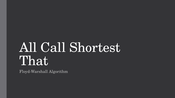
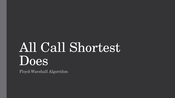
That: That -> Does (34, 61)
